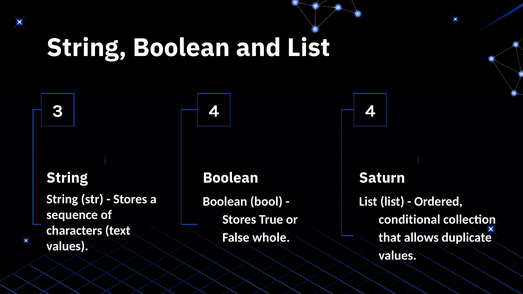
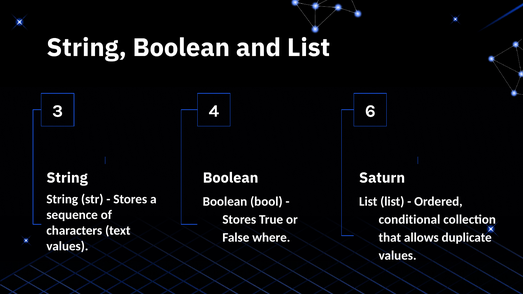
4 4: 4 -> 6 (370, 111)
whole: whole -> where (271, 238)
